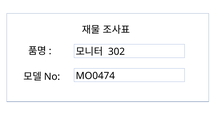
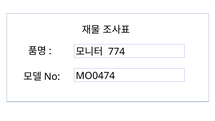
302: 302 -> 774 (117, 52)
